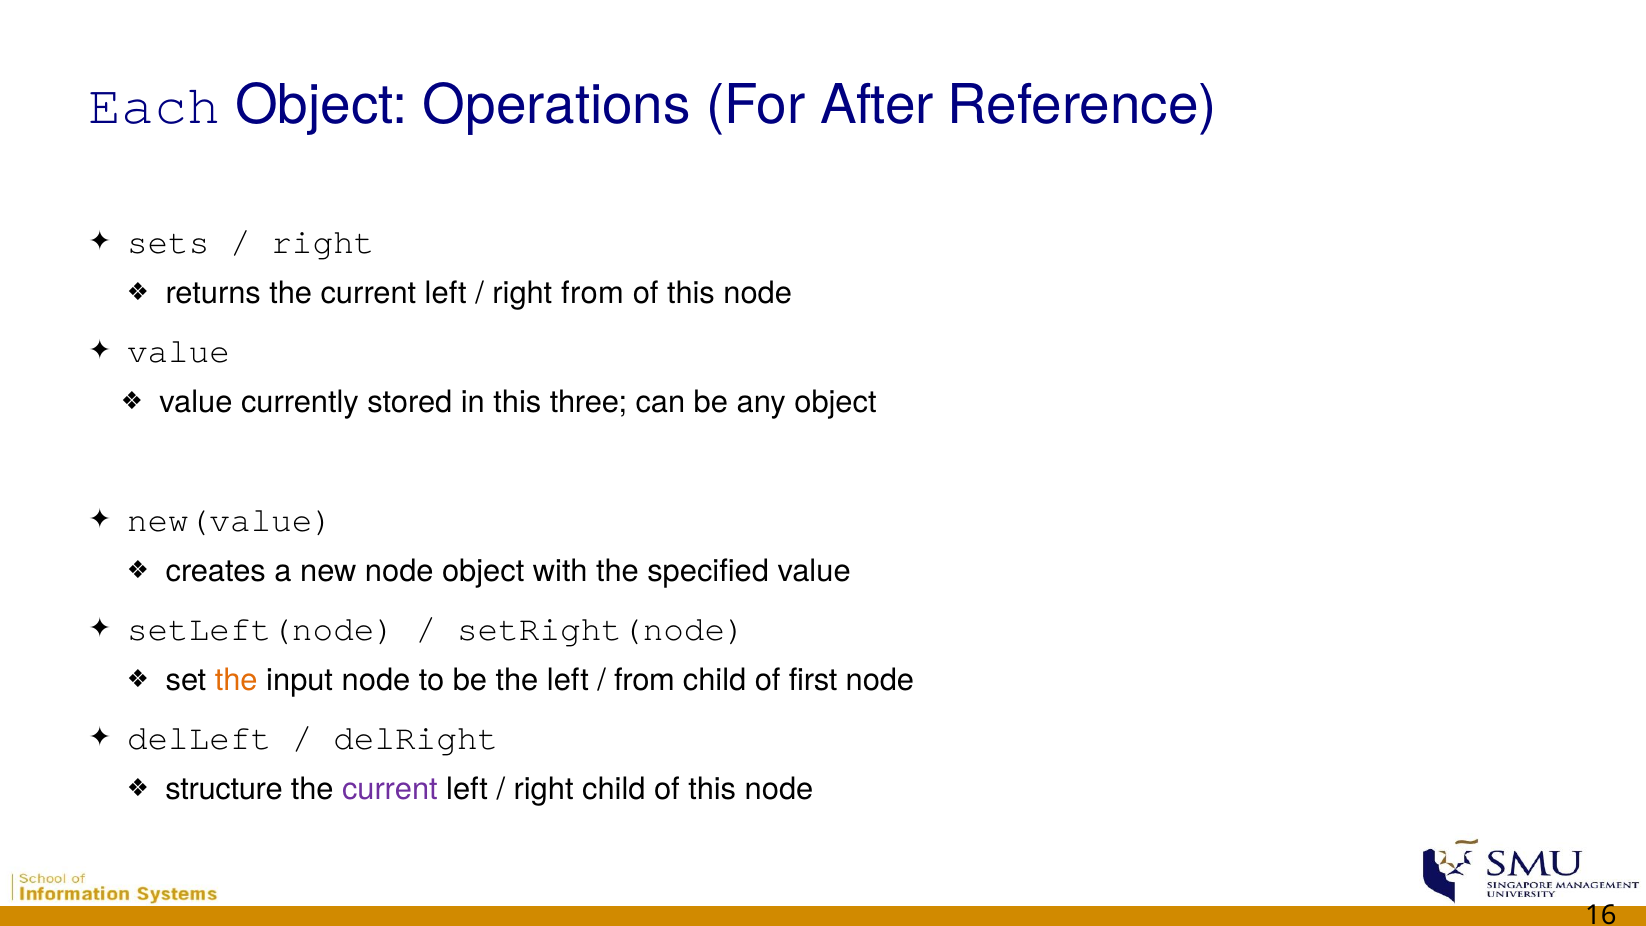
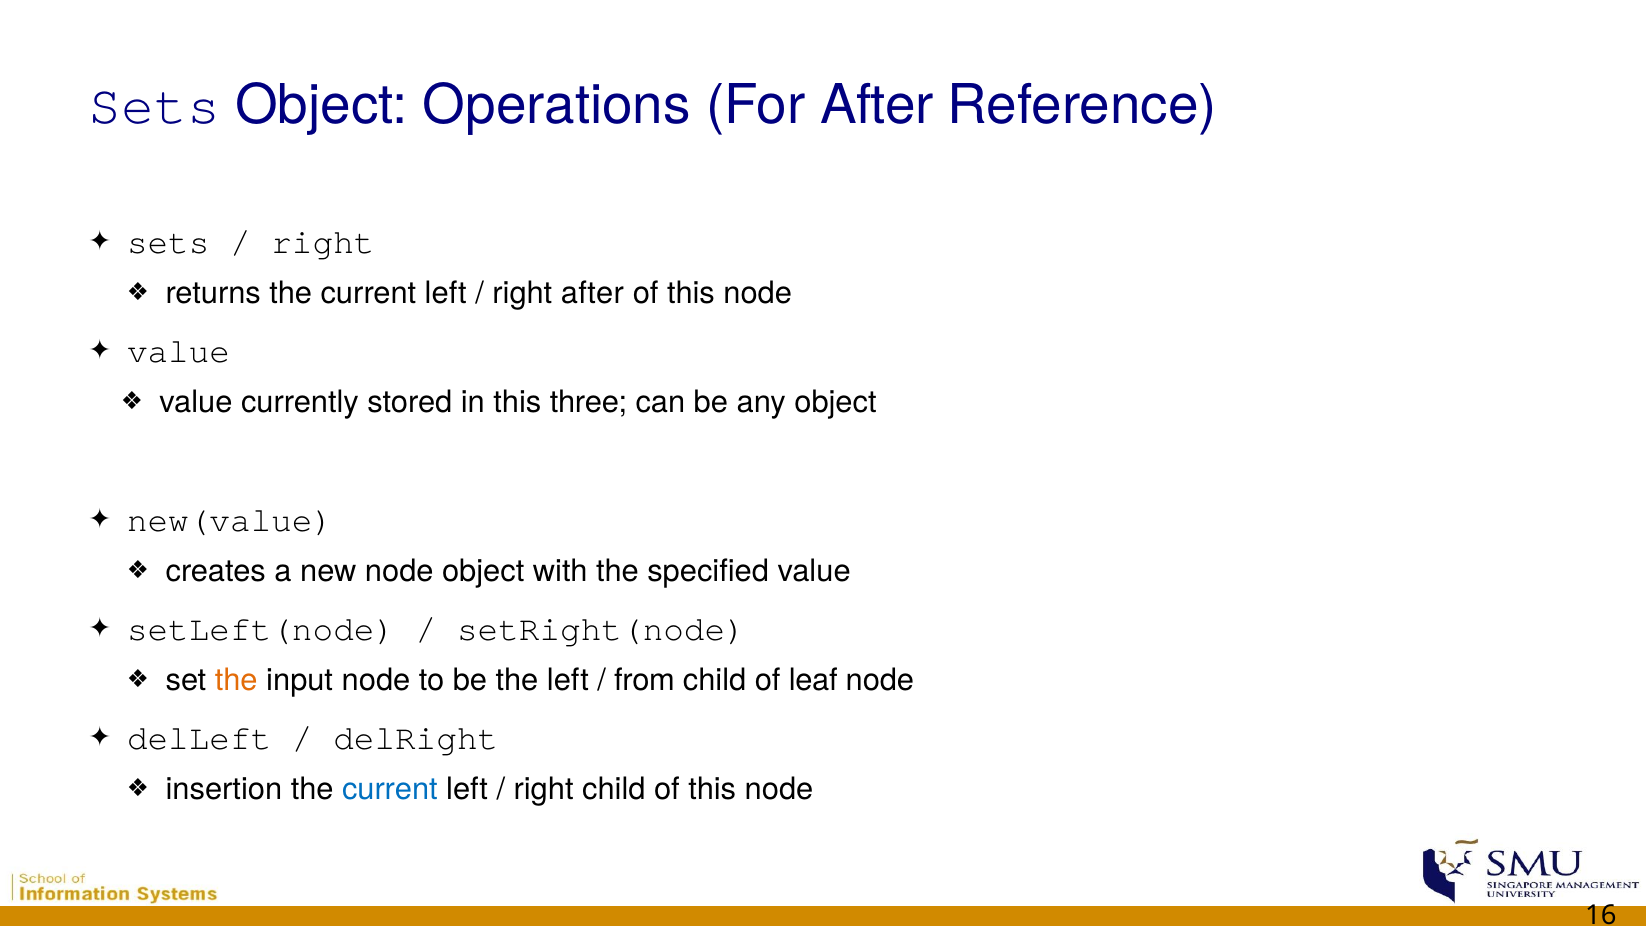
Each: Each -> Sets (154, 106)
right from: from -> after (592, 293)
first: first -> leaf (813, 680)
structure: structure -> insertion (224, 789)
current colour: purple -> blue (390, 789)
